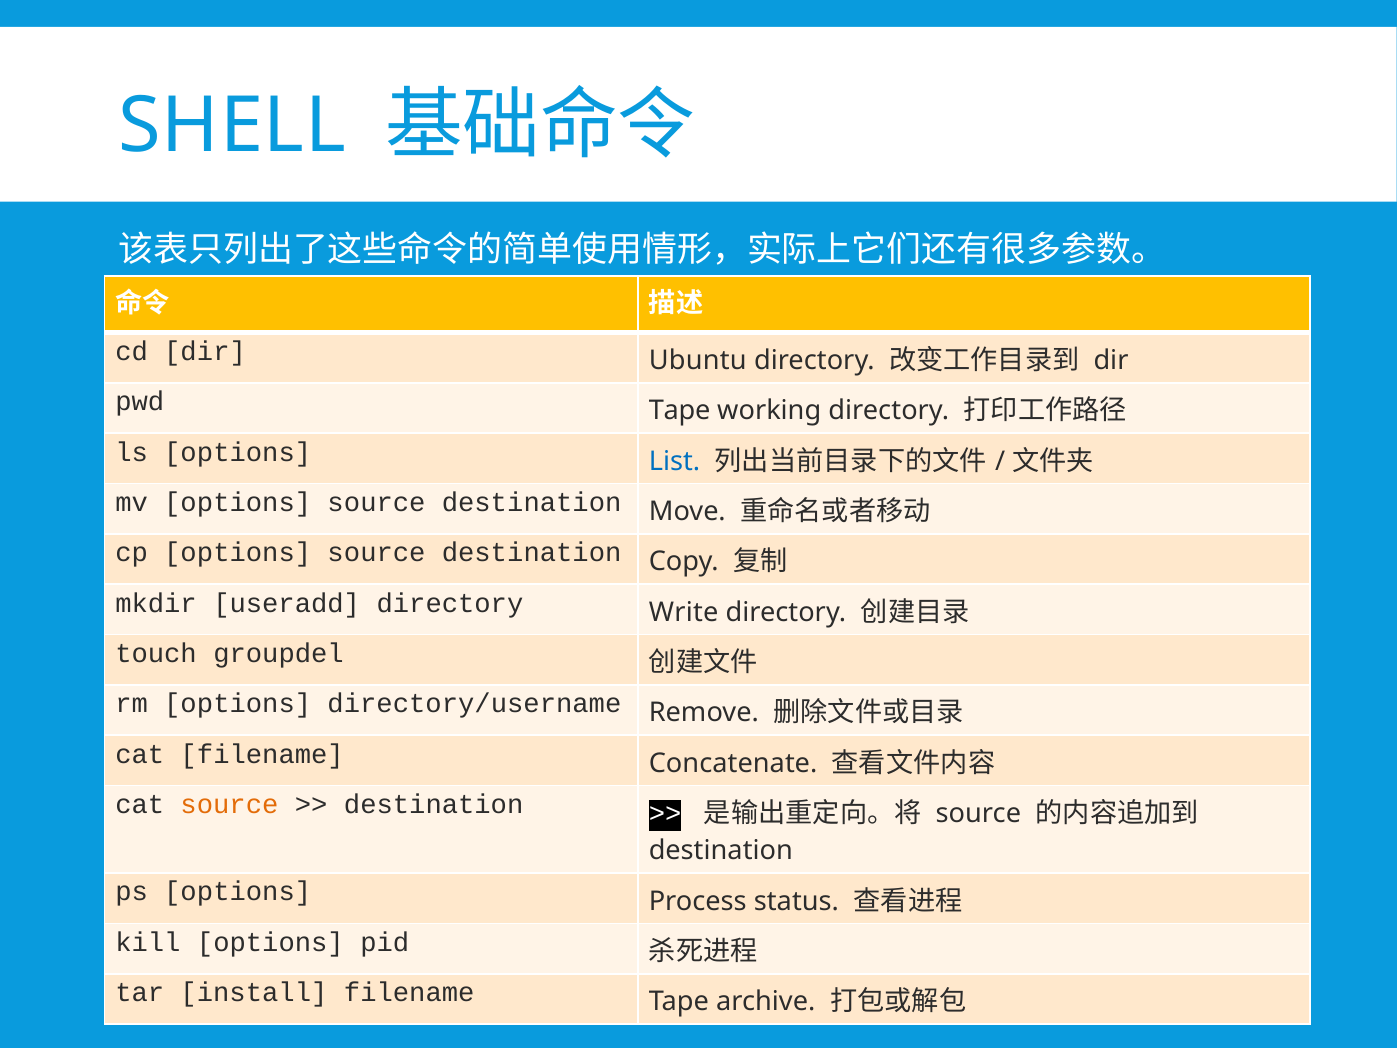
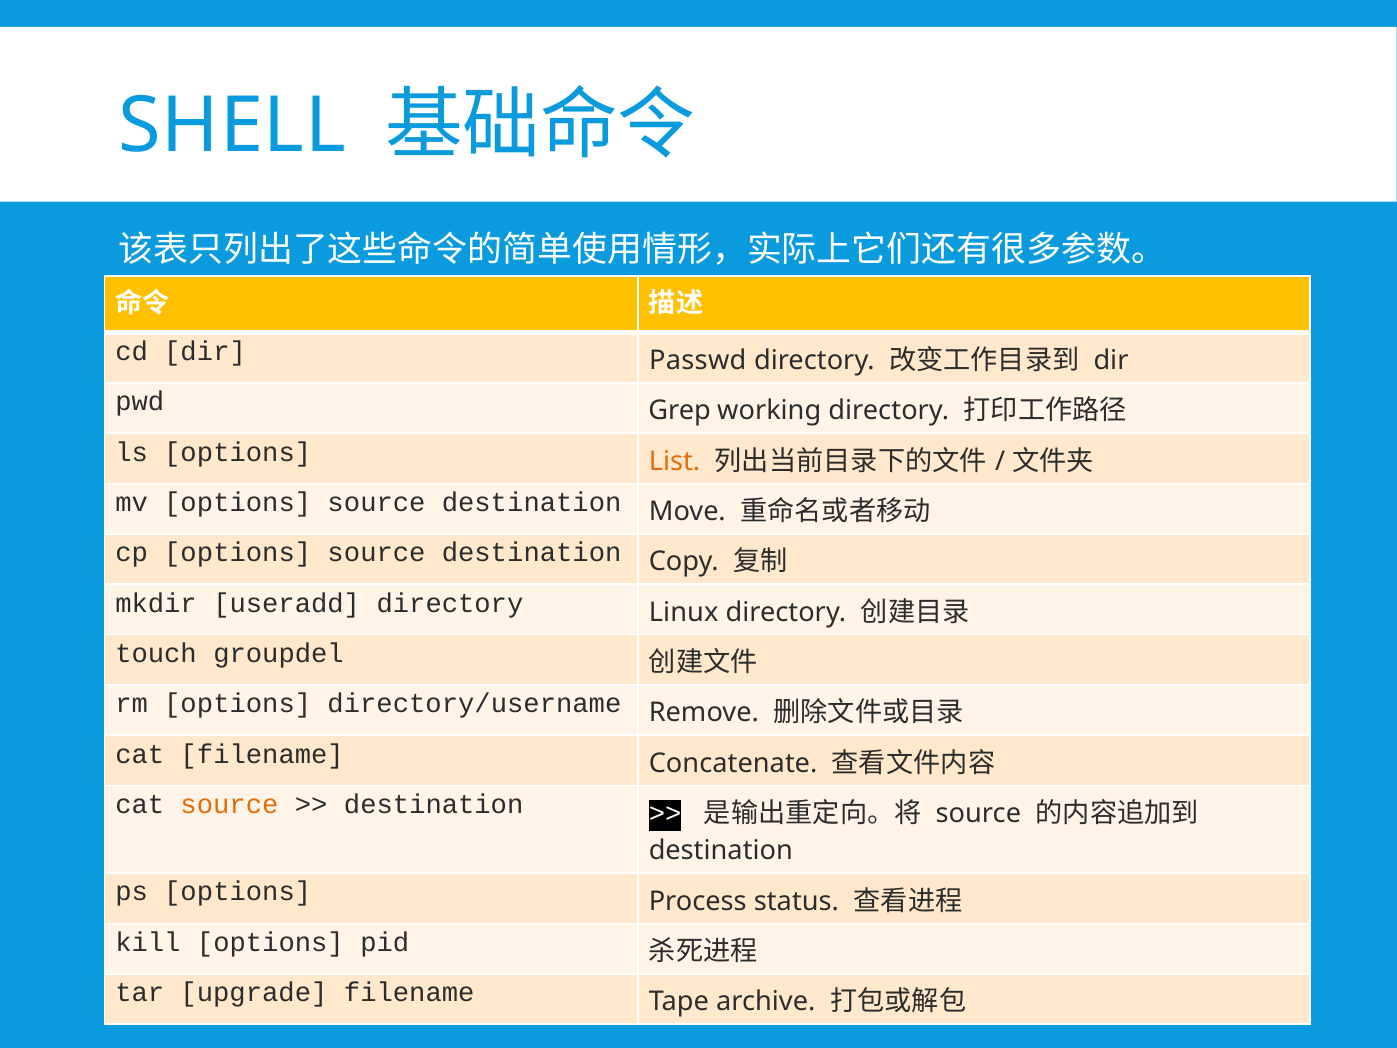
Ubuntu: Ubuntu -> Passwd (698, 360)
pwd Tape: Tape -> Grep (680, 411)
List colour: blue -> orange (674, 461)
Write: Write -> Linux (684, 612)
install: install -> upgrade (254, 992)
